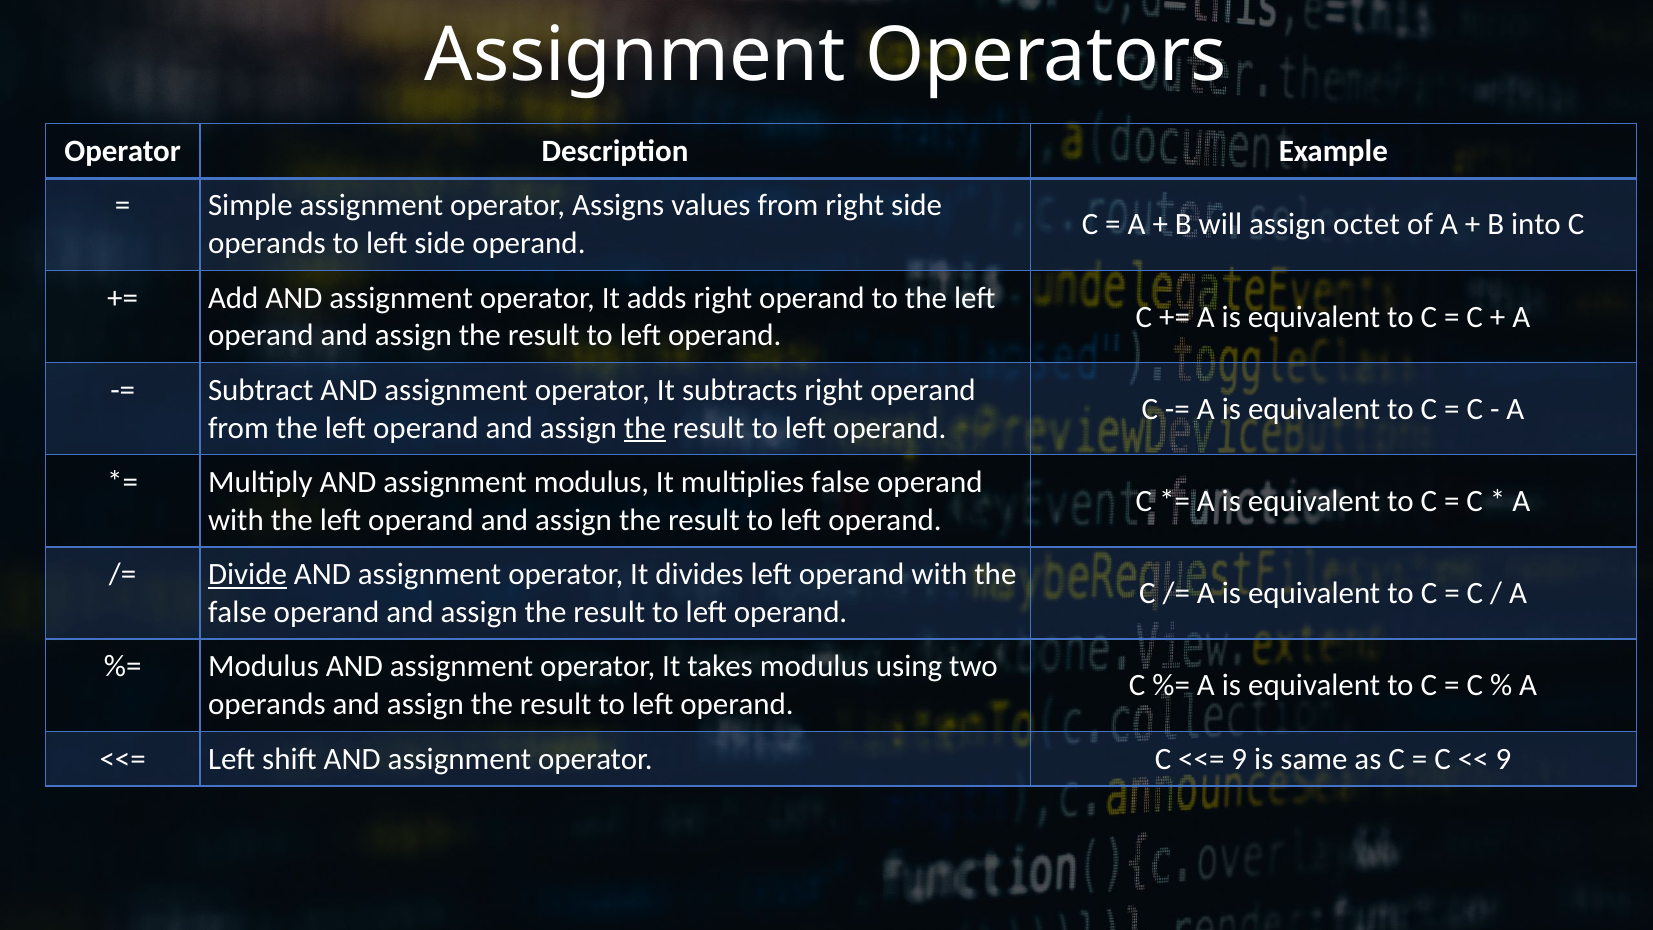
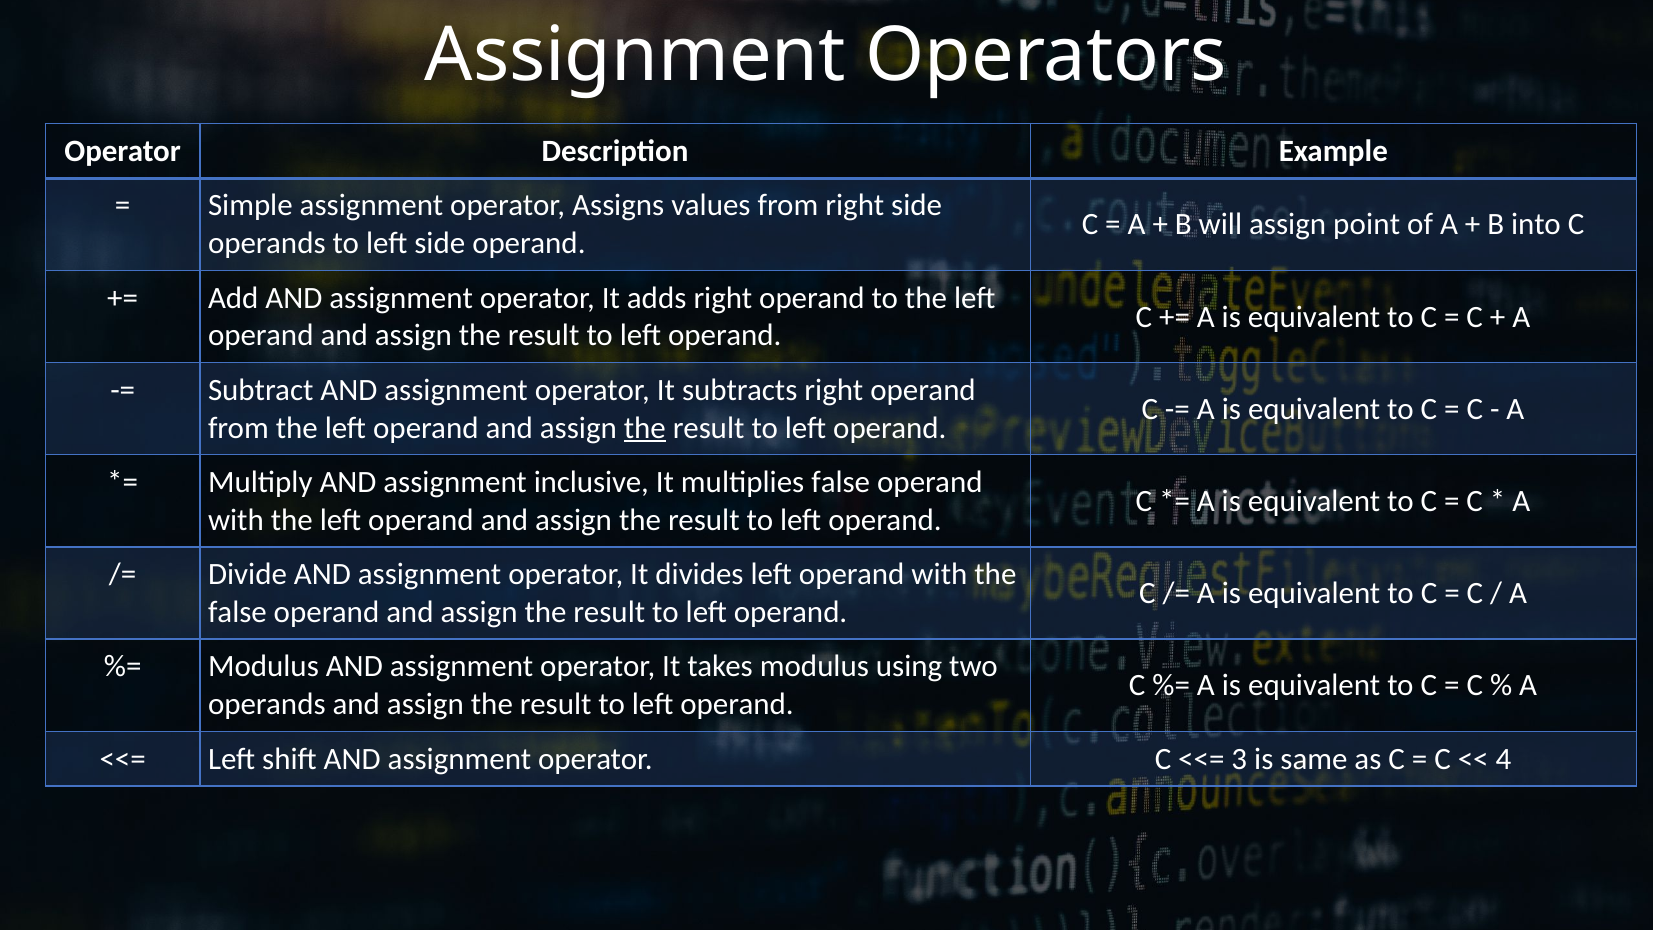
octet: octet -> point (1367, 225)
assignment modulus: modulus -> inclusive (591, 482)
Divide underline: present -> none (247, 574)
9: 9 -> 3 (1239, 759)
9: 9 -> 4 (1503, 759)
